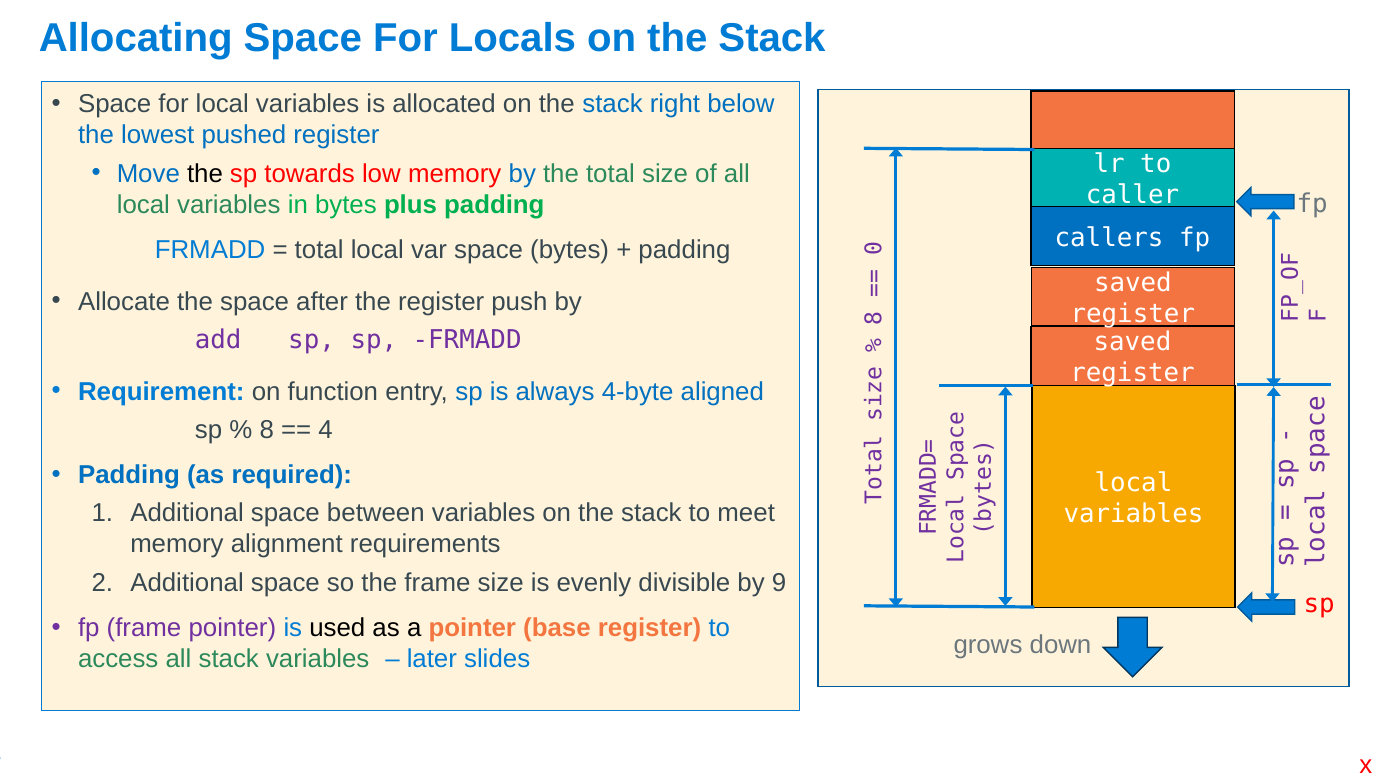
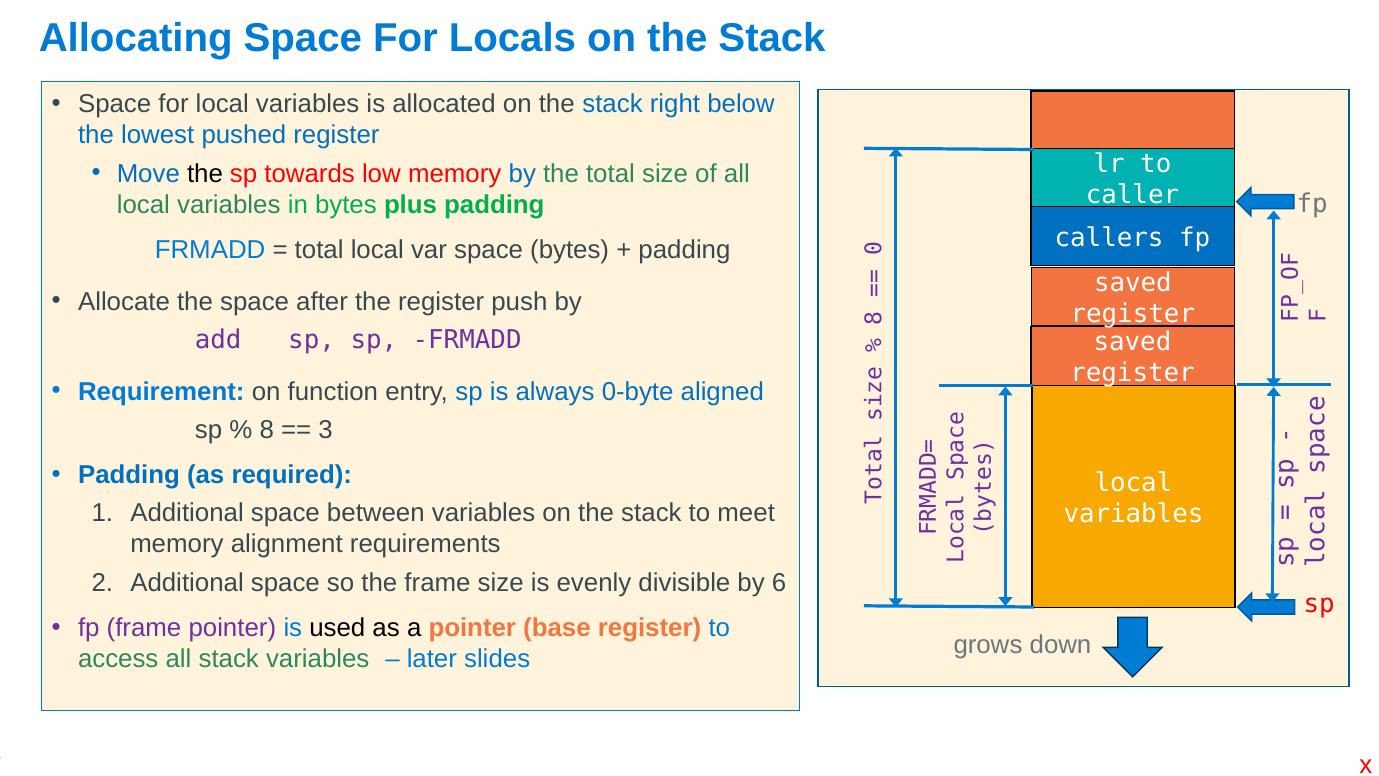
4-byte: 4-byte -> 0-byte (638, 391)
4: 4 -> 3 (326, 430)
9: 9 -> 6 (779, 582)
